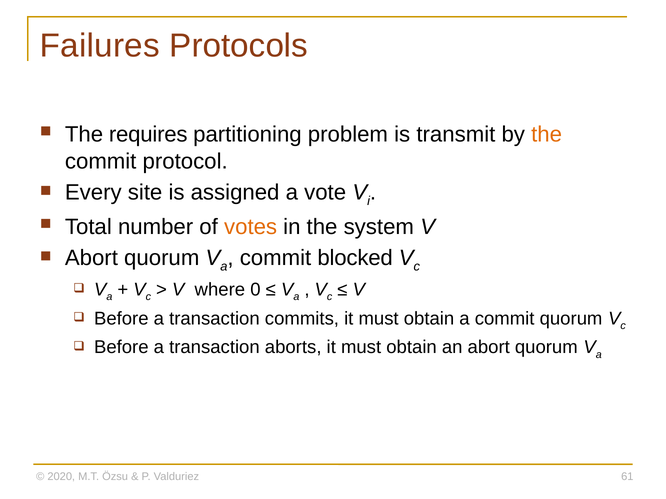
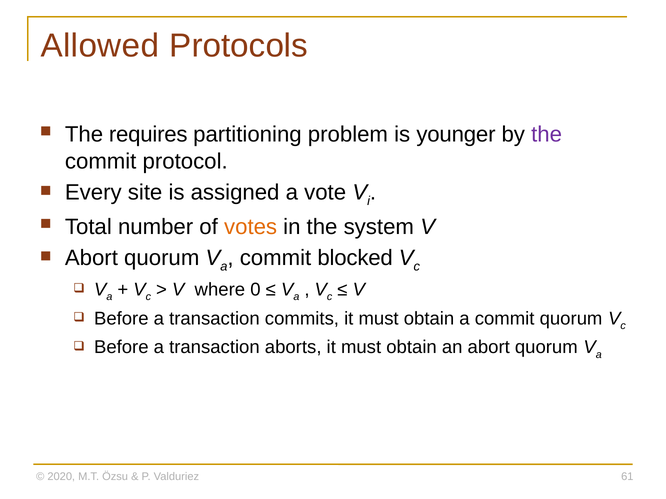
Failures: Failures -> Allowed (100, 46)
transmit: transmit -> younger (456, 135)
the colour: orange -> purple (547, 135)
